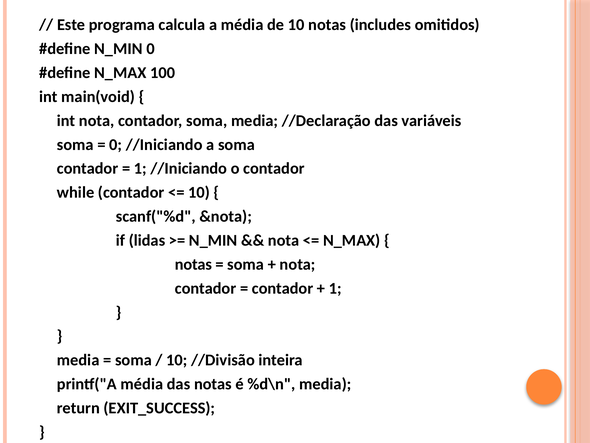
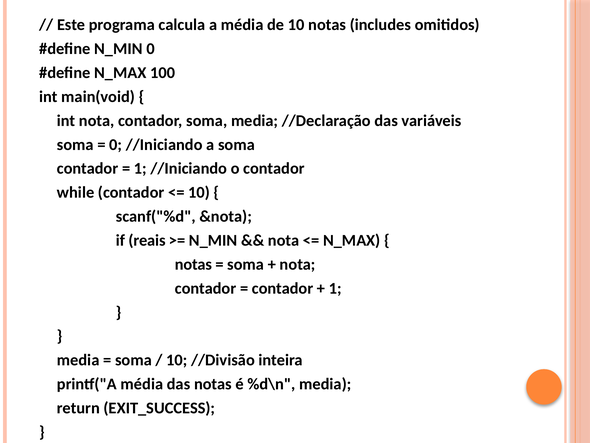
lidas: lidas -> reais (147, 240)
